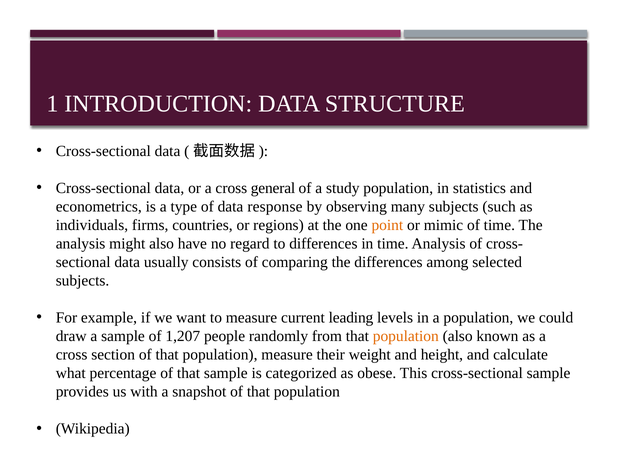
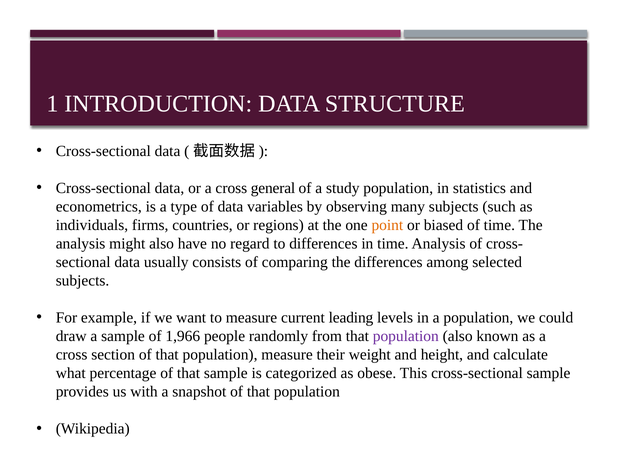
response: response -> variables (275, 207)
mimic: mimic -> biased (443, 225)
1,207: 1,207 -> 1,966 (183, 337)
population colour: orange -> purple (406, 337)
